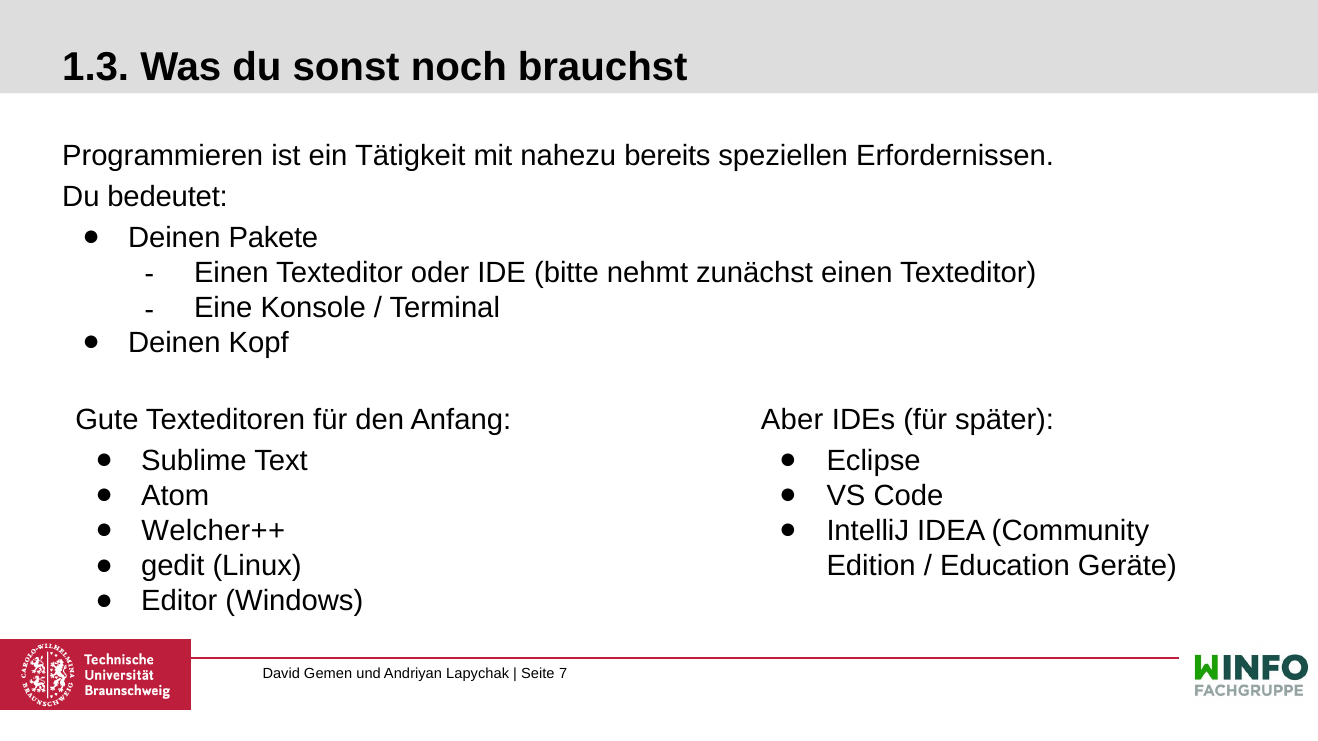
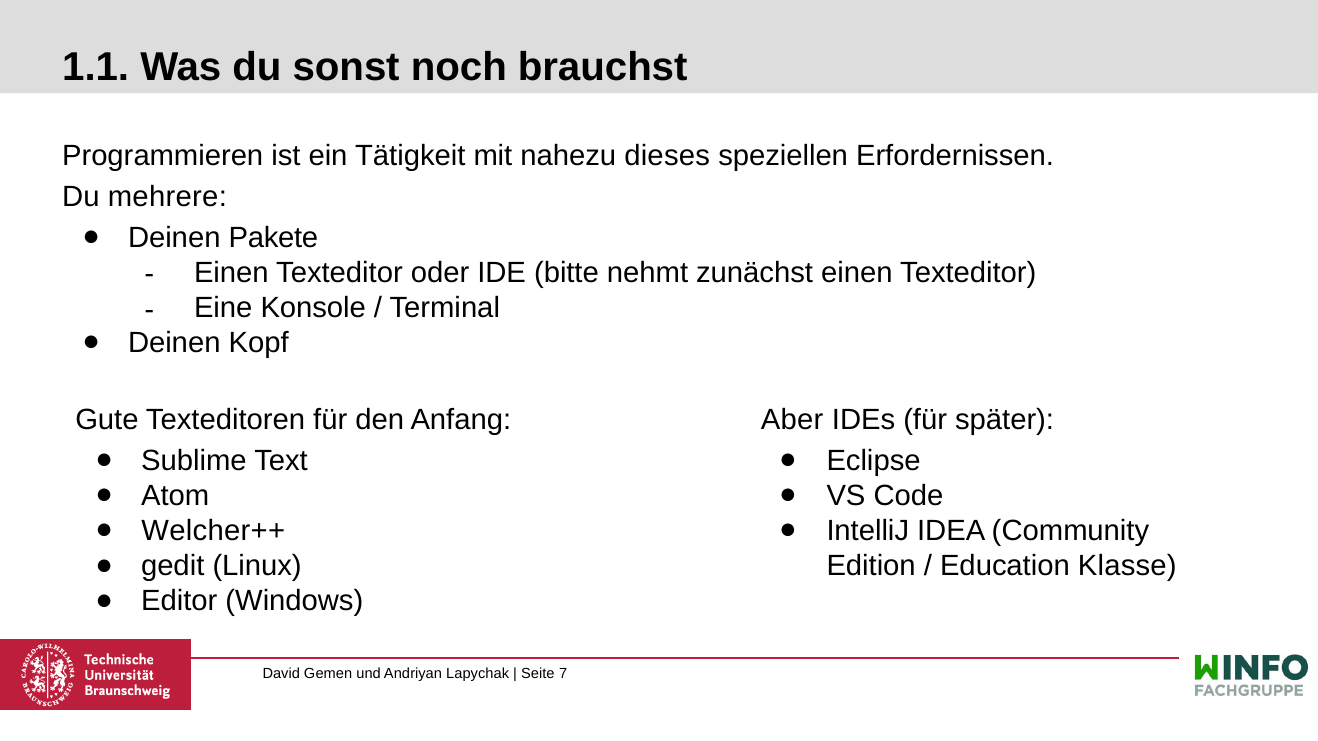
1.3: 1.3 -> 1.1 (96, 67)
bereits: bereits -> dieses (667, 156)
bedeutet: bedeutet -> mehrere (167, 197)
Geräte: Geräte -> Klasse (1127, 566)
